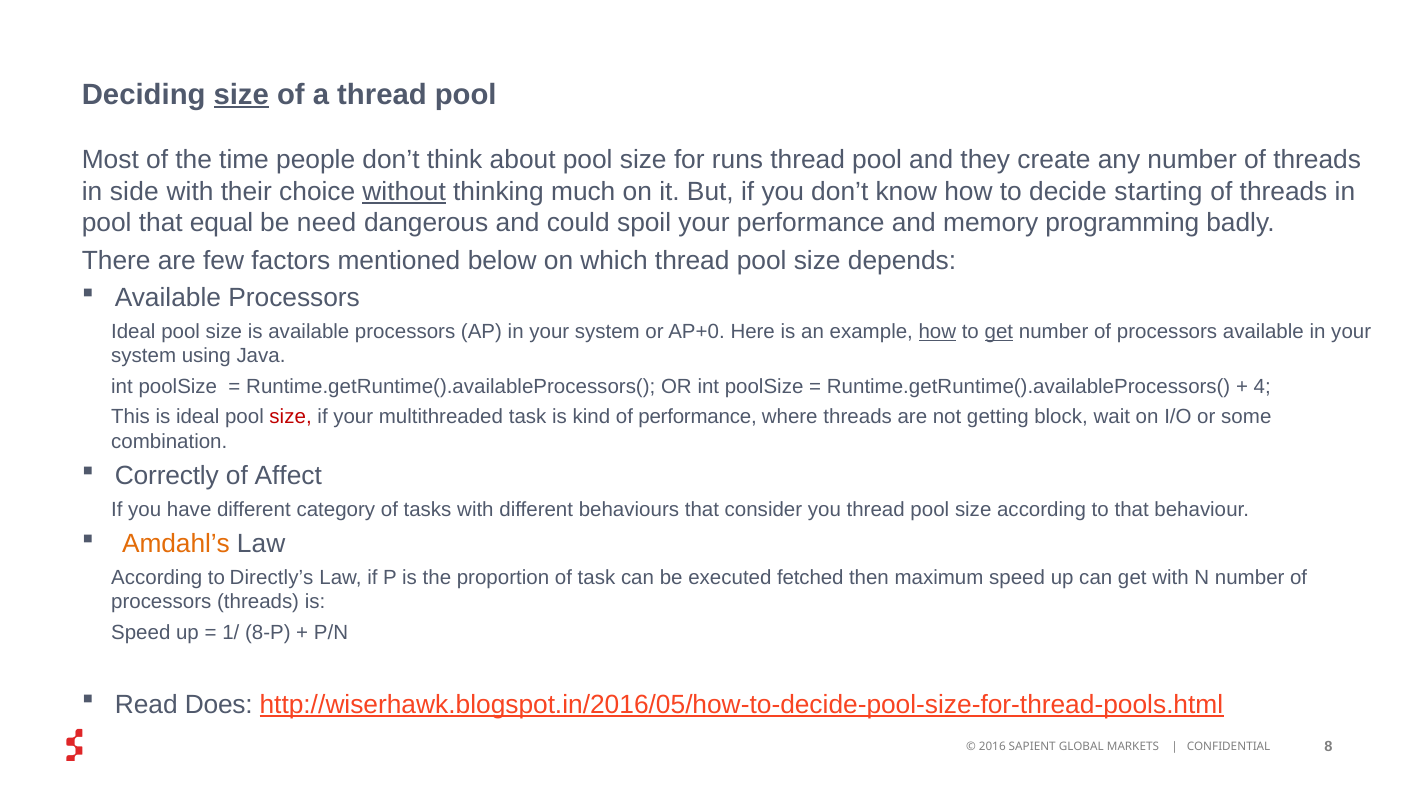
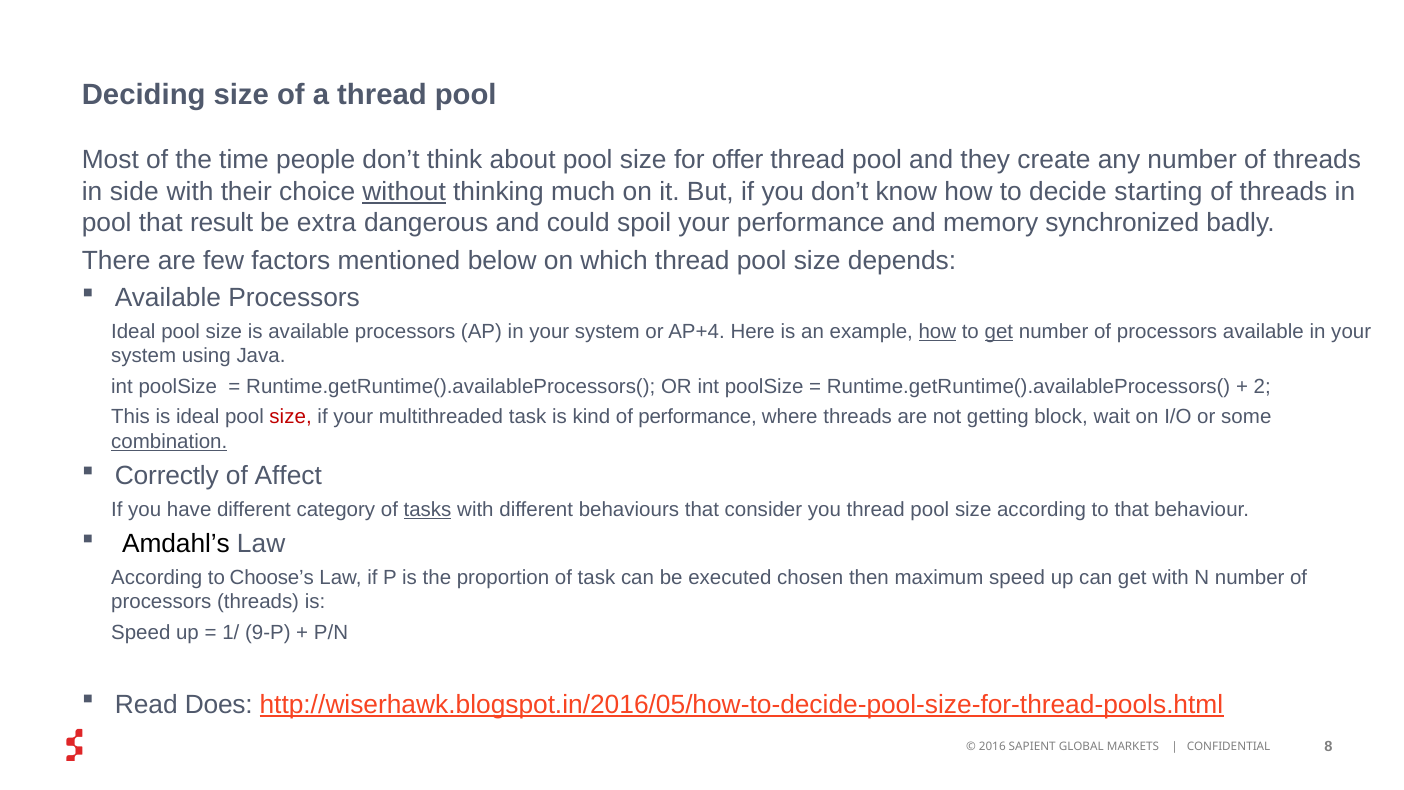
size underline: present -> none (241, 95)
runs: runs -> offer (738, 160)
equal: equal -> result (222, 223)
need: need -> extra (327, 223)
programming: programming -> synchronized (1122, 223)
AP+0: AP+0 -> AP+4 (697, 331)
4: 4 -> 2 (1262, 387)
combination underline: none -> present (169, 442)
tasks underline: none -> present (428, 510)
Amdahl’s colour: orange -> black (176, 544)
Directly’s: Directly’s -> Choose’s (272, 578)
fetched: fetched -> chosen (810, 578)
8-P: 8-P -> 9-P (268, 633)
